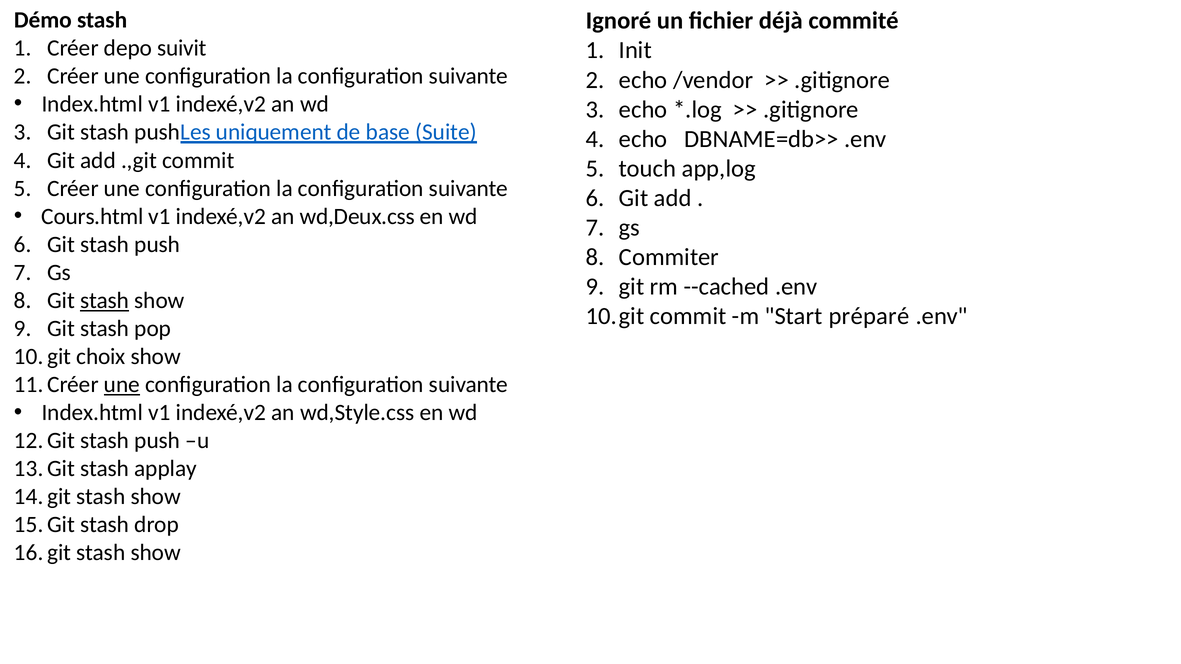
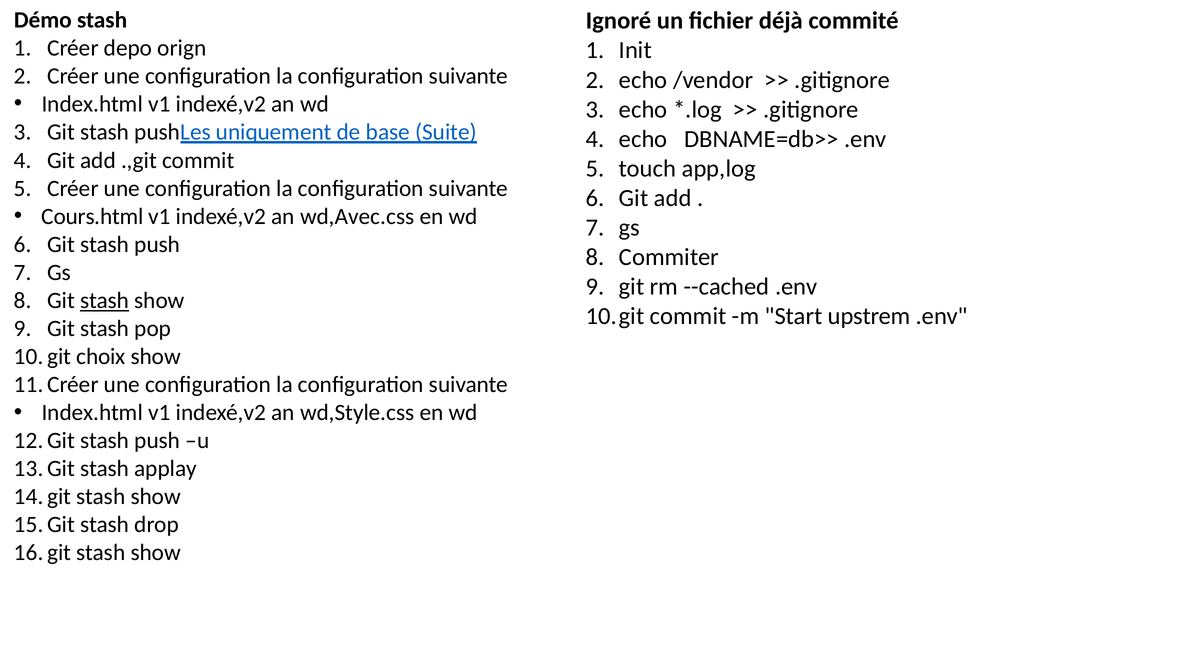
suivit: suivit -> orign (182, 48)
wd,Deux.css: wd,Deux.css -> wd,Avec.css (357, 217)
préparé: préparé -> upstrem (869, 316)
une underline: present -> none (122, 385)
